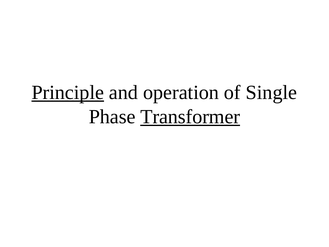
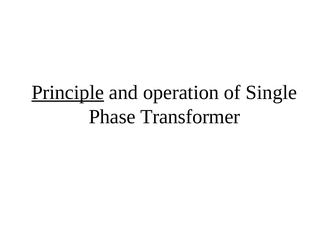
Transformer underline: present -> none (190, 117)
